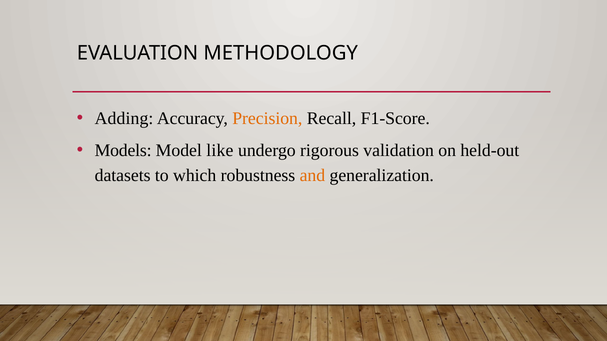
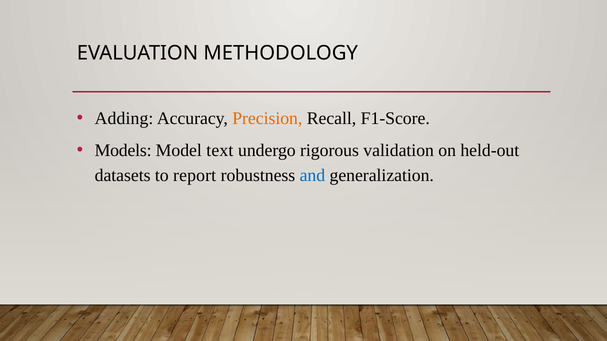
like: like -> text (220, 150)
which: which -> report (195, 176)
and colour: orange -> blue (312, 176)
